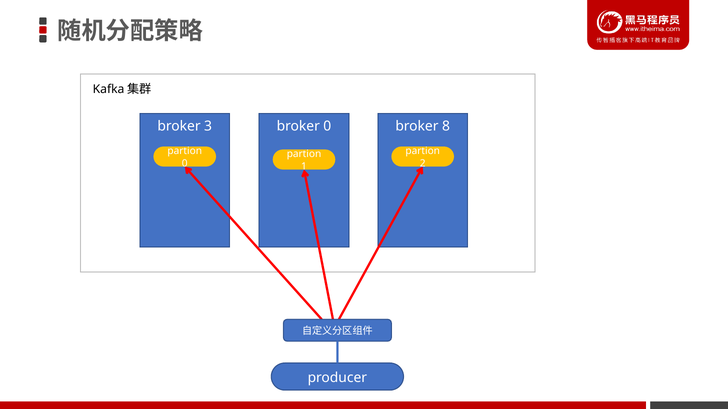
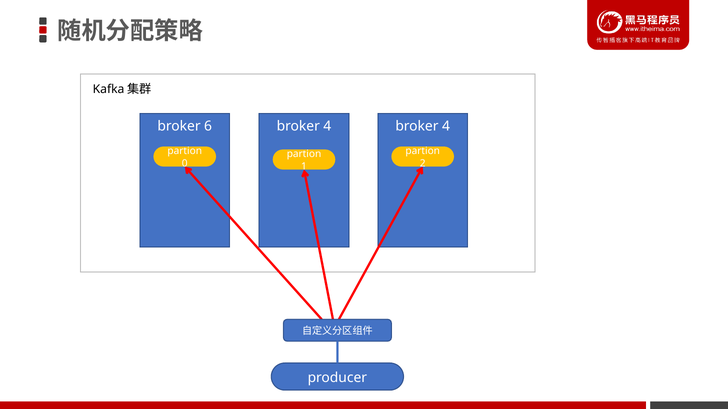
3: 3 -> 6 (208, 126)
0: 0 -> 4 (327, 126)
8: 8 -> 4 (446, 126)
